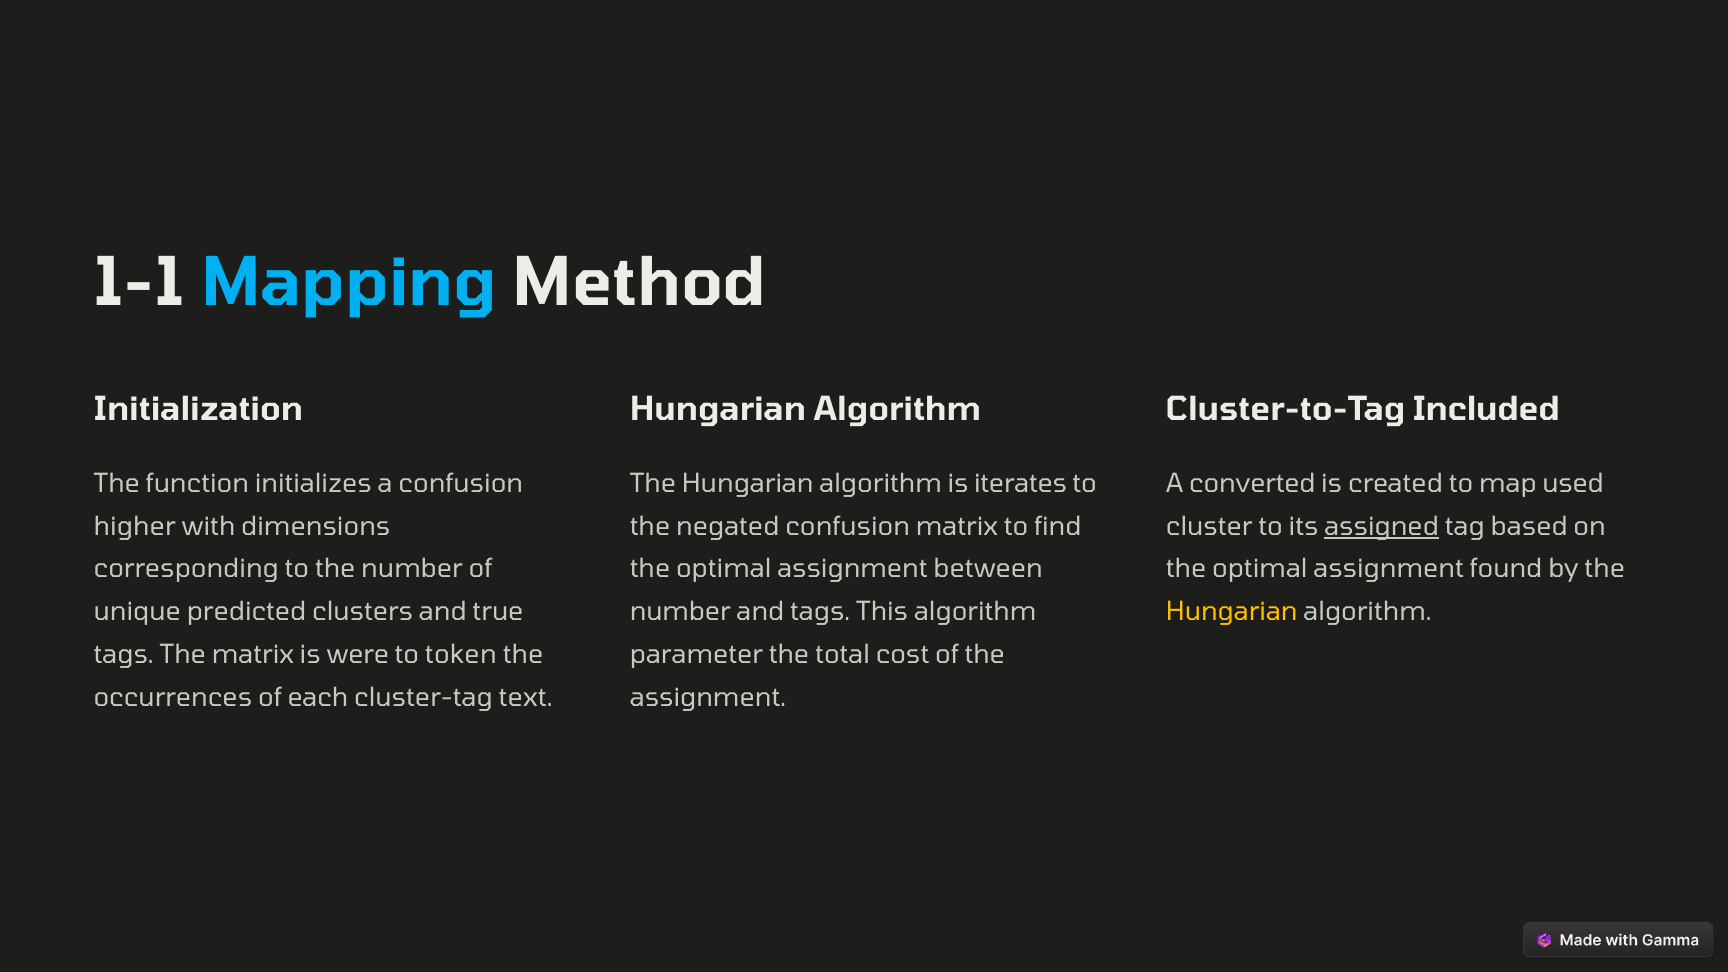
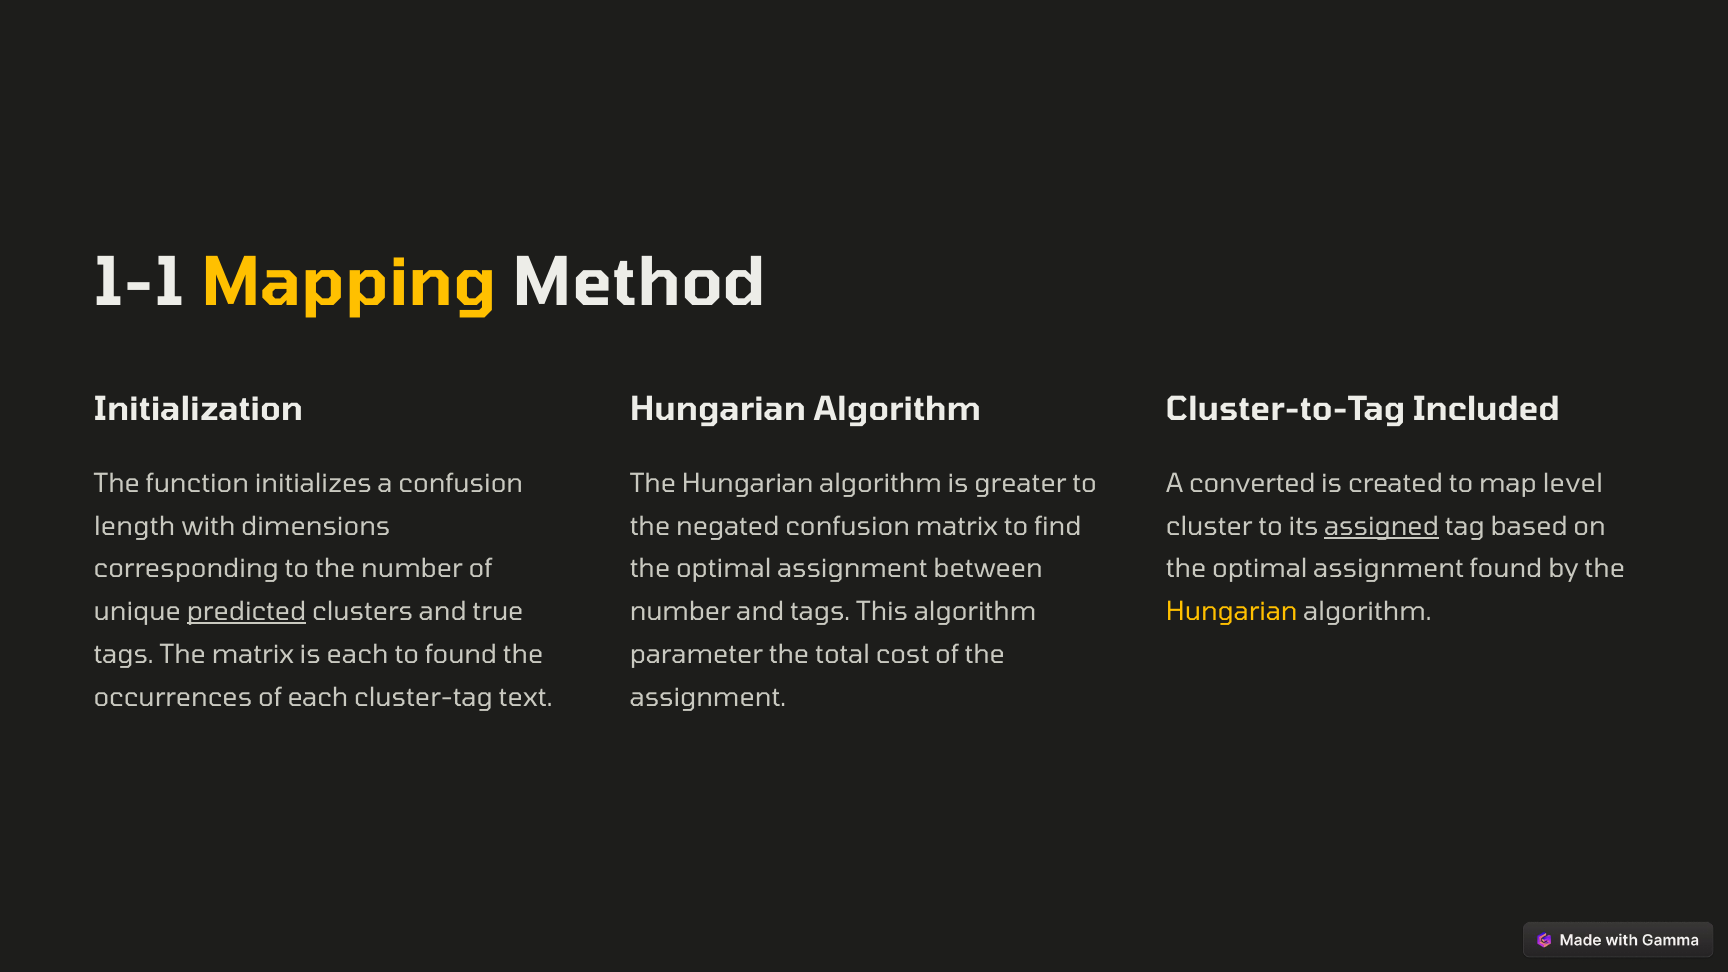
Mapping colour: light blue -> yellow (349, 284)
iterates: iterates -> greater (1020, 484)
used: used -> level (1573, 484)
higher: higher -> length (135, 527)
predicted underline: none -> present (247, 612)
is were: were -> each (358, 655)
to token: token -> found (461, 655)
